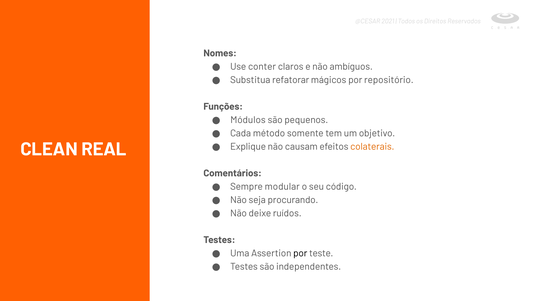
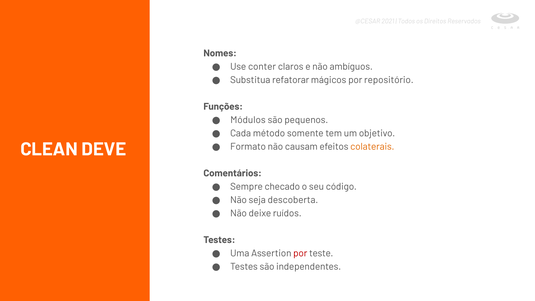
REAL: REAL -> DEVE (104, 149)
Explique: Explique -> Formato (248, 147)
modular: modular -> checado (282, 187)
procurando: procurando -> descoberta (293, 200)
por colour: black -> red (300, 253)
